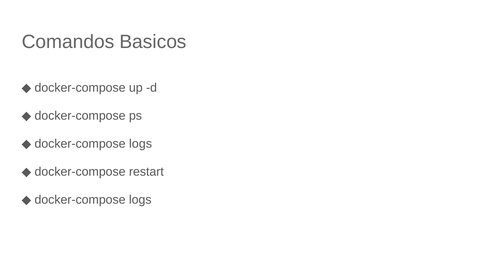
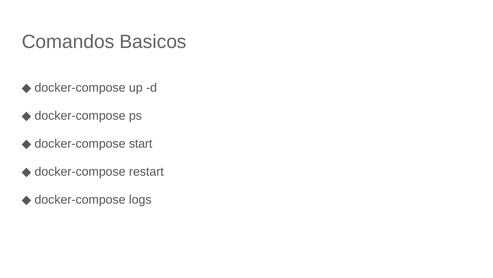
logs: logs -> start (141, 143)
